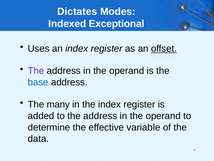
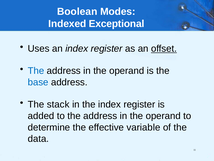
Dictates: Dictates -> Boolean (77, 12)
The colour: purple -> blue (36, 71)
many: many -> stack (58, 104)
